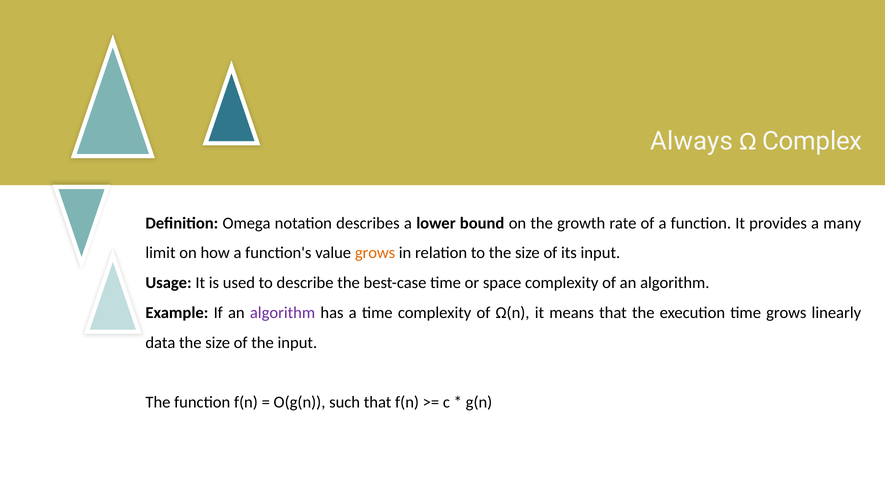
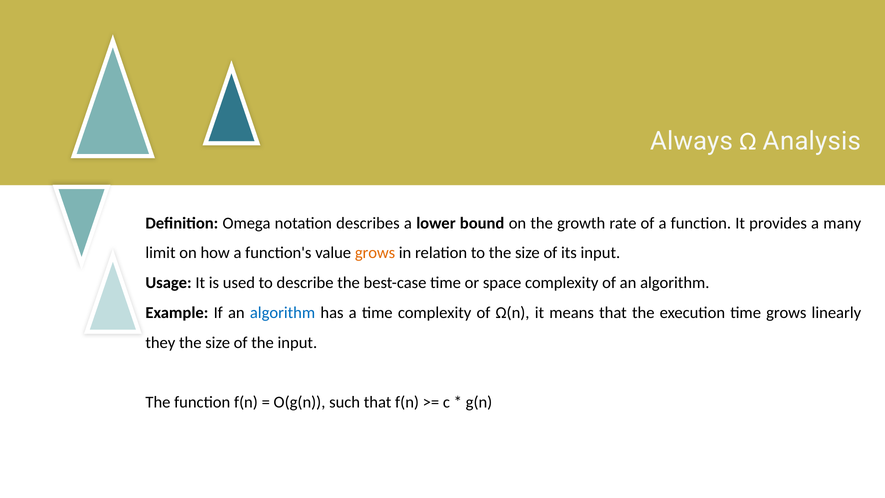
Complex: Complex -> Analysis (812, 141)
algorithm colour: purple -> blue (283, 313)
data: data -> they (160, 342)
